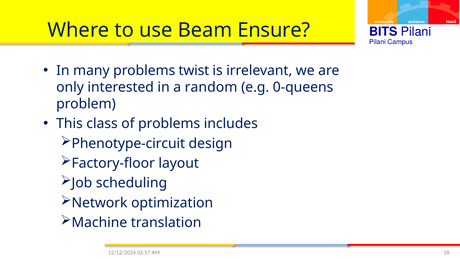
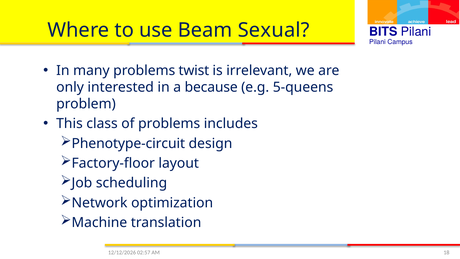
Ensure: Ensure -> Sexual (274, 30)
random: random -> because (211, 87)
0-queens: 0-queens -> 5-queens (303, 87)
